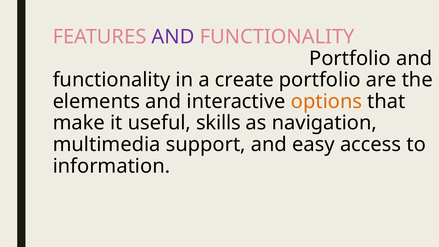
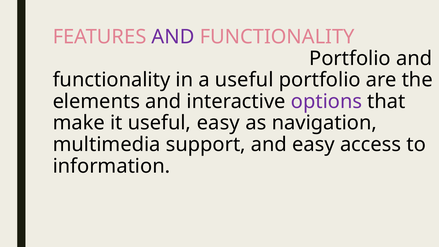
a create: create -> useful (244, 80)
options colour: orange -> purple (326, 101)
useful skills: skills -> easy (218, 123)
